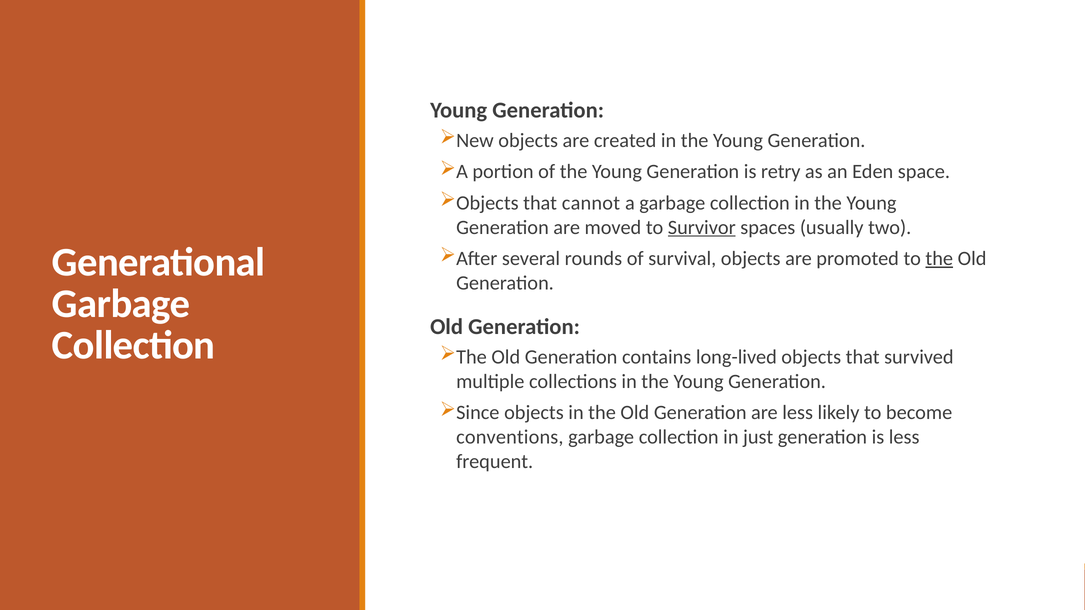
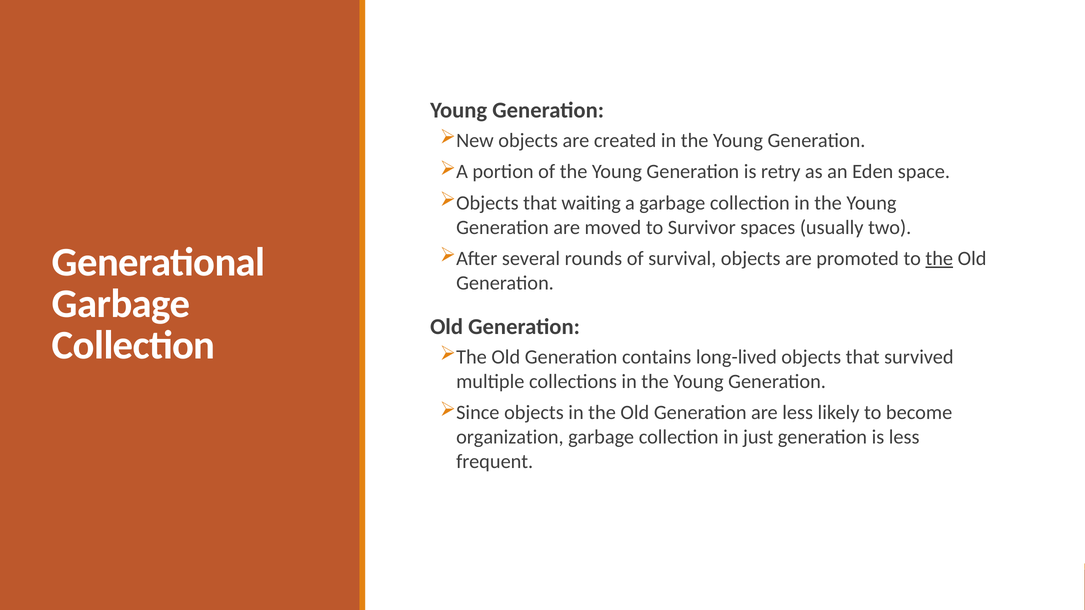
cannot: cannot -> waiting (591, 203)
Survivor underline: present -> none (702, 227)
conventions: conventions -> organization (510, 437)
